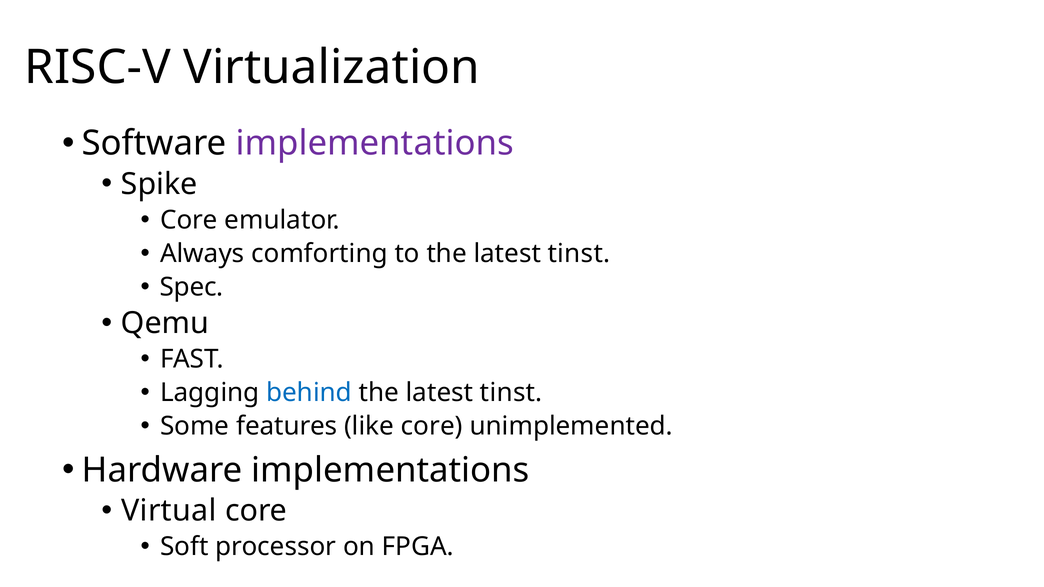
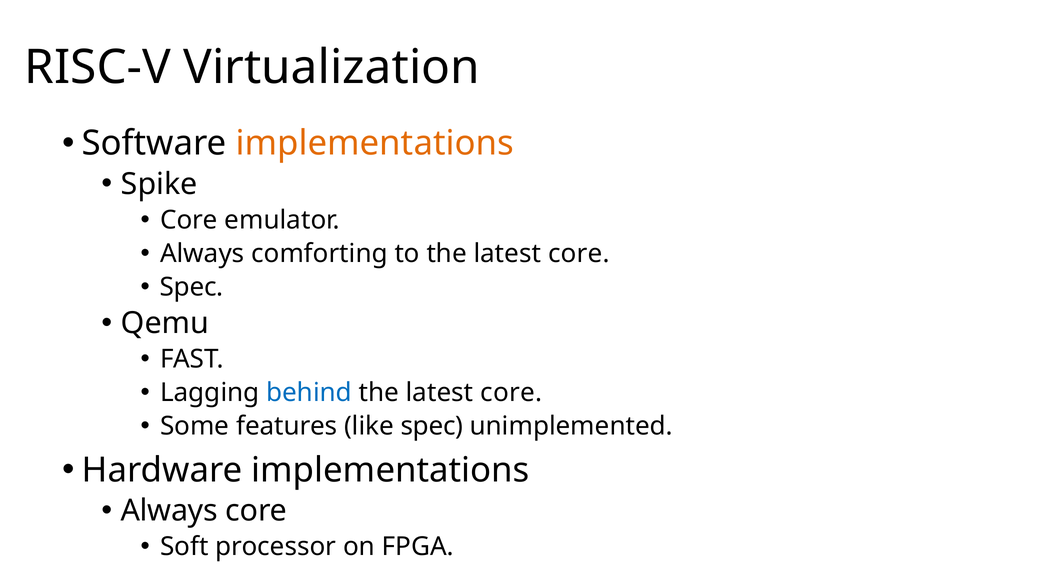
implementations colour: purple -> orange (375, 144)
to the latest tinst: tinst -> core (579, 254)
tinst: tinst -> core (511, 393)
like core: core -> spec (432, 427)
Virtual: Virtual -> Always (169, 511)
